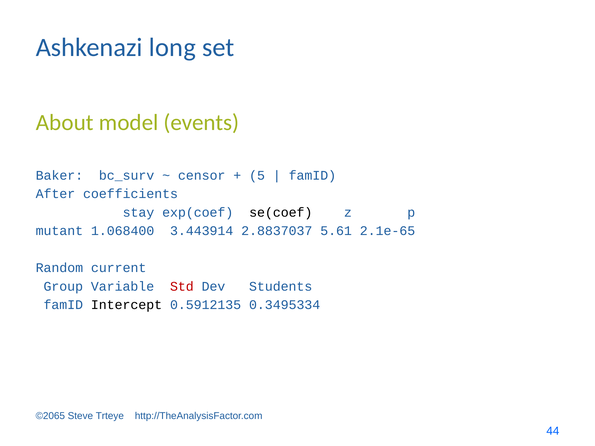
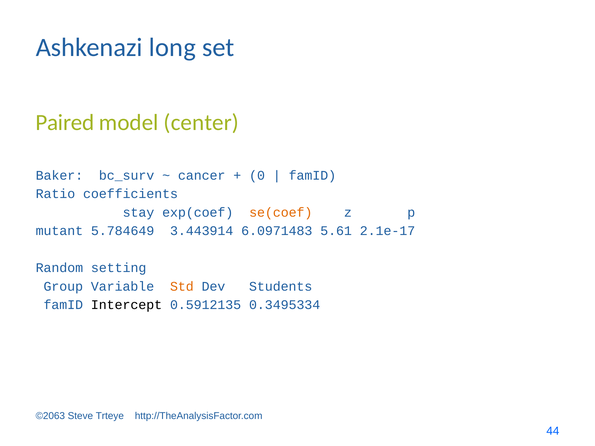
About: About -> Paired (65, 123)
events: events -> center (201, 123)
censor: censor -> cancer (202, 175)
5: 5 -> 0 (257, 175)
After: After -> Ratio (55, 194)
se(coef colour: black -> orange (281, 212)
1.068400: 1.068400 -> 5.784649 (123, 231)
2.8837037: 2.8837037 -> 6.0971483 (277, 231)
2.1e-65: 2.1e-65 -> 2.1e-17 (388, 231)
current: current -> setting (119, 268)
Std colour: red -> orange (182, 286)
©2065: ©2065 -> ©2063 (50, 416)
